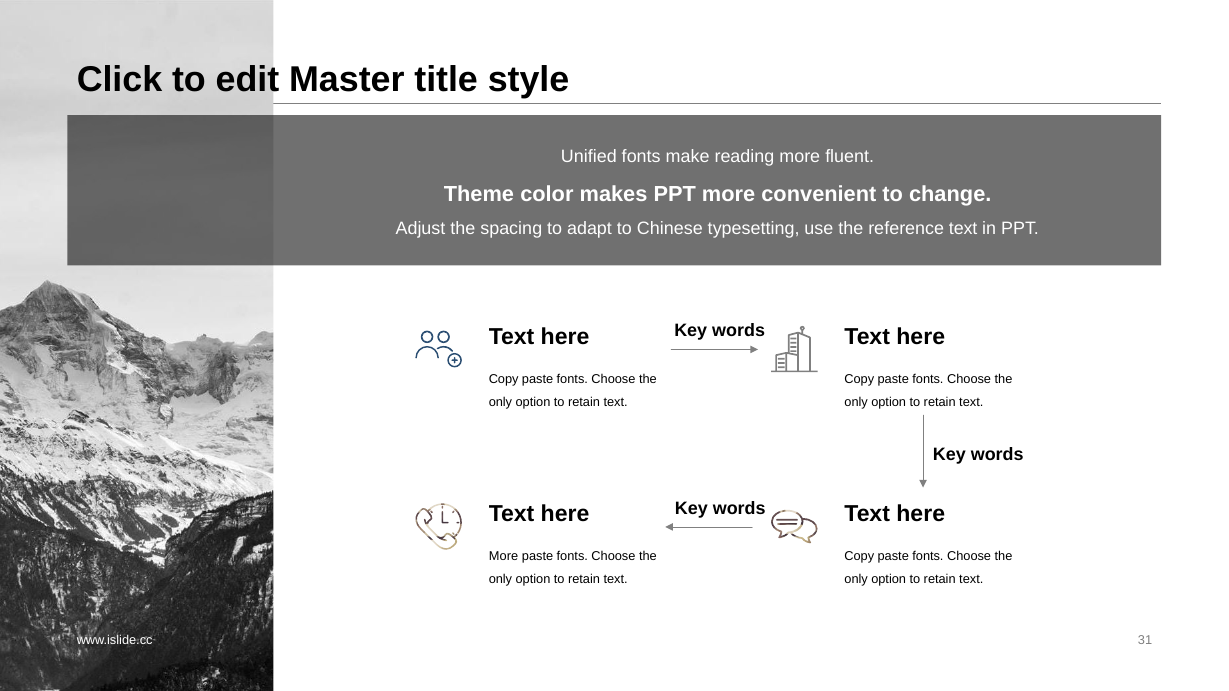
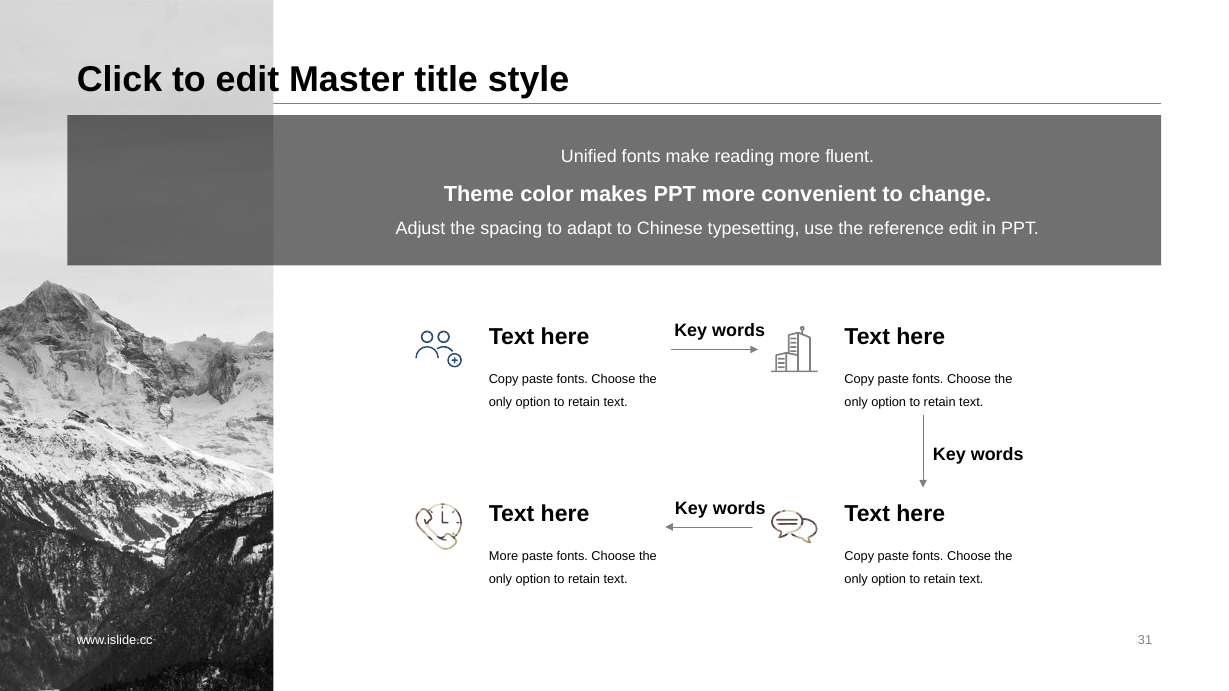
reference text: text -> edit (963, 228)
